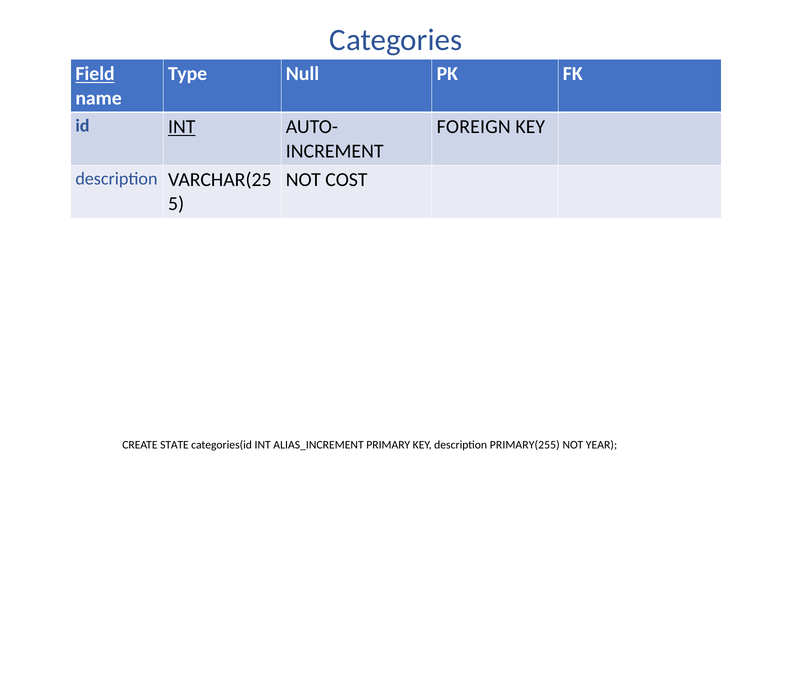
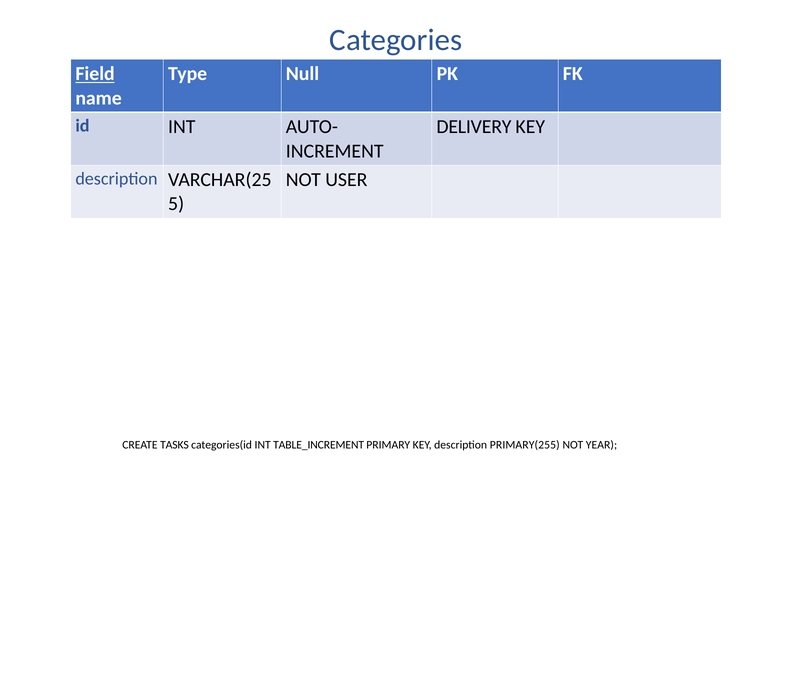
INT underline: present -> none (182, 127)
FOREIGN: FOREIGN -> DELIVERY (474, 127)
COST: COST -> USER (346, 180)
STATE: STATE -> TASKS (174, 445)
ALIAS_INCREMENT: ALIAS_INCREMENT -> TABLE_INCREMENT (319, 445)
